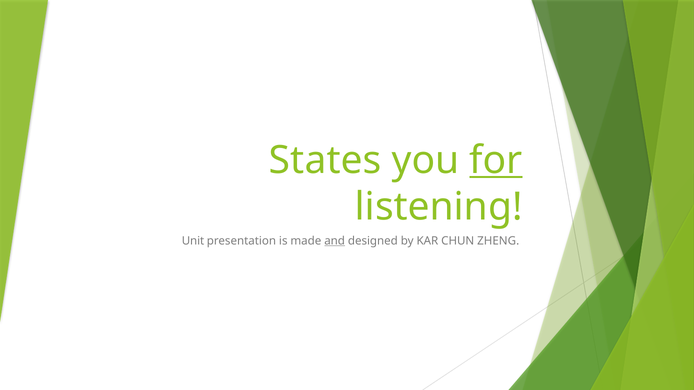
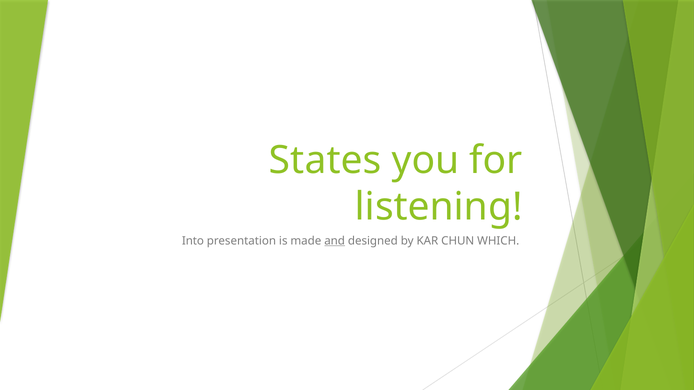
for underline: present -> none (496, 160)
Unit: Unit -> Into (193, 241)
ZHENG: ZHENG -> WHICH (498, 241)
